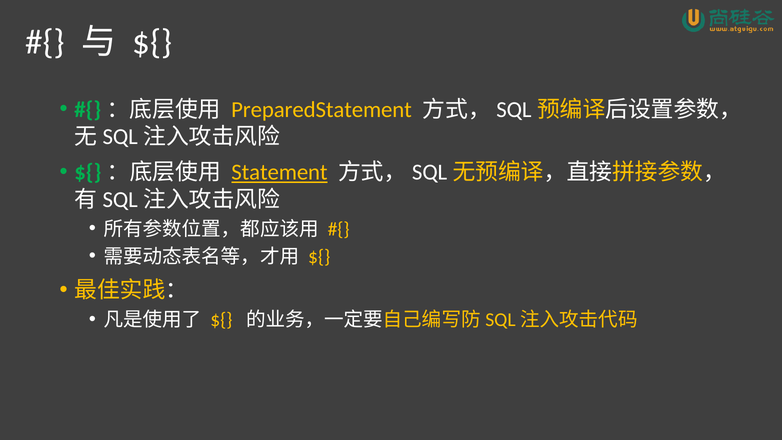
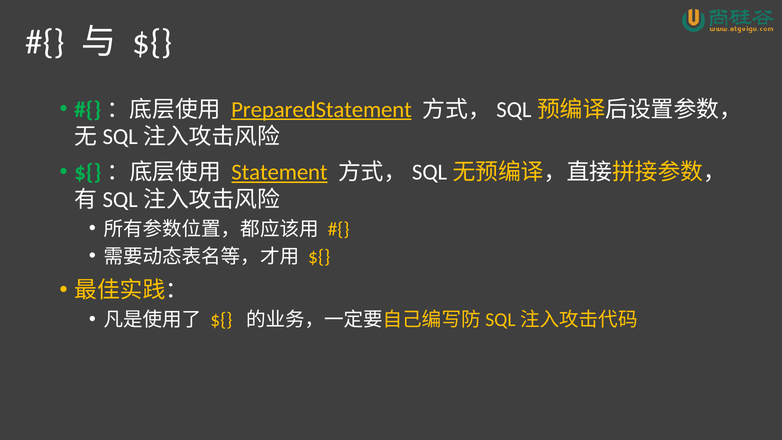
PreparedStatement underline: none -> present (322, 109)
